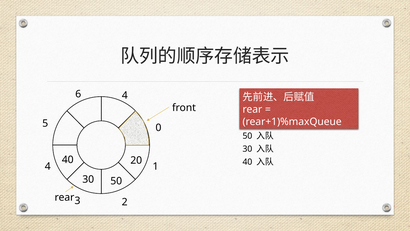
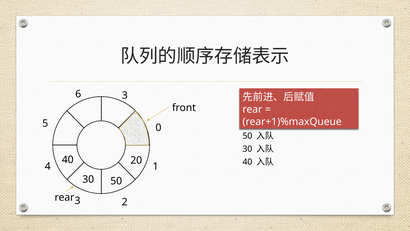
6 4: 4 -> 3 (125, 95)
